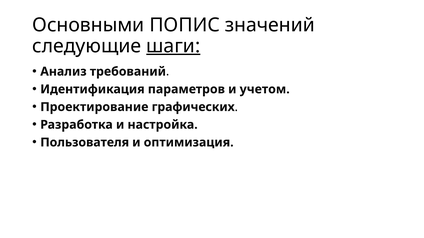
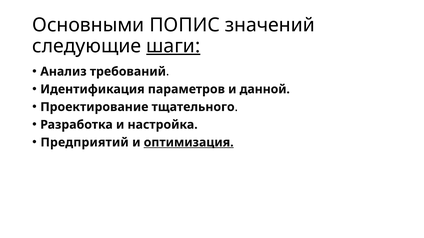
учетом: учетом -> данной (265, 89)
графических: графических -> тщательного (193, 107)
Пользователя: Пользователя -> Предприятий (85, 143)
оптимизация underline: none -> present (189, 143)
